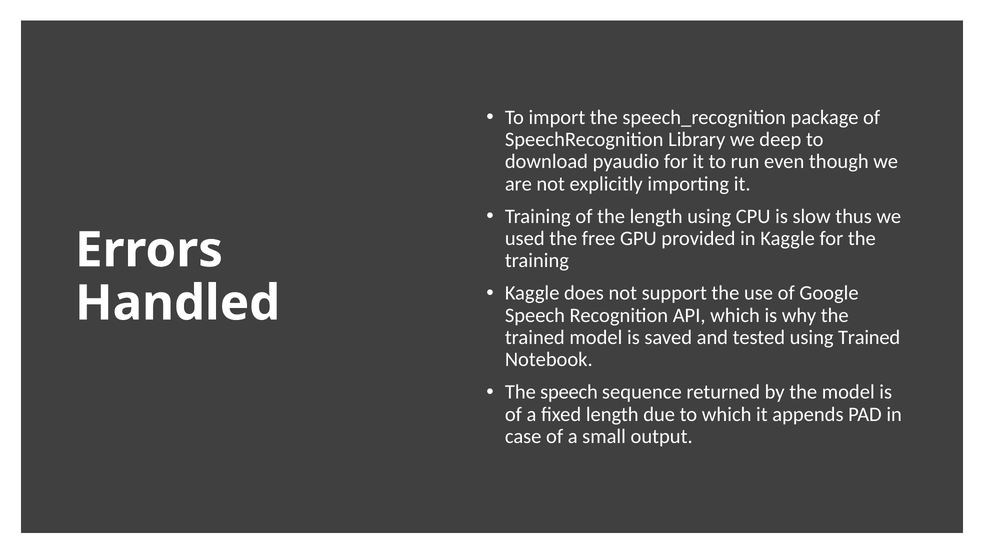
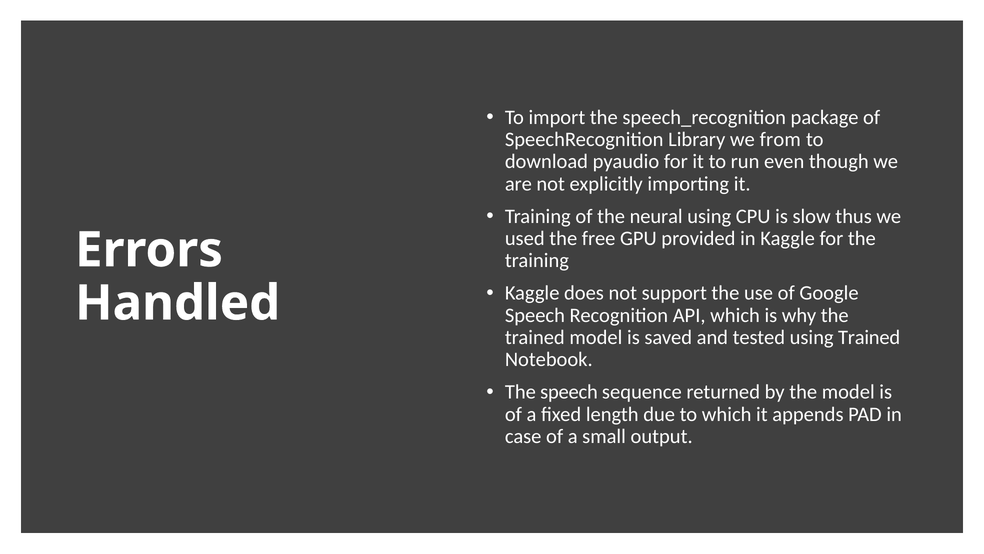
deep: deep -> from (780, 139)
the length: length -> neural (656, 216)
